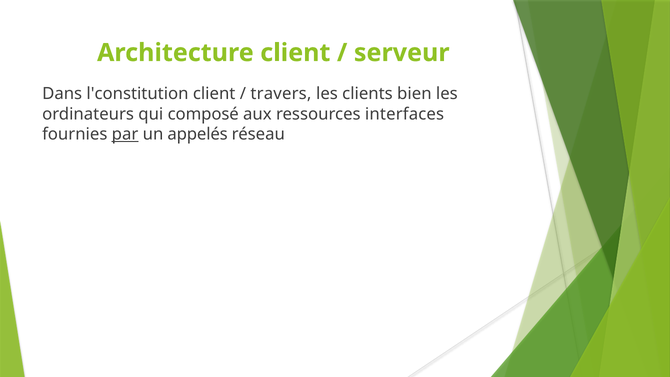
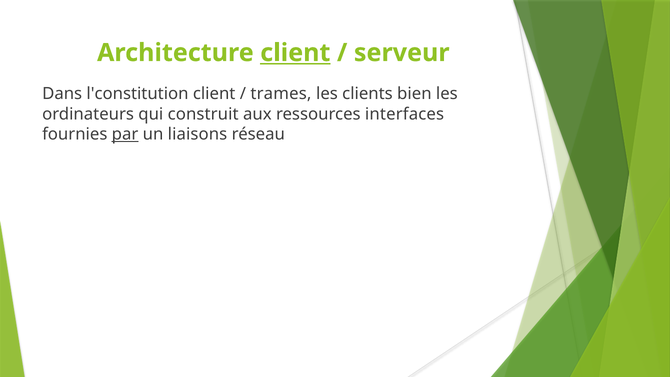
client underline: none -> present (295, 53)
travers: travers -> trames (281, 94)
composé: composé -> construit (203, 114)
appelés: appelés -> liaisons (197, 134)
